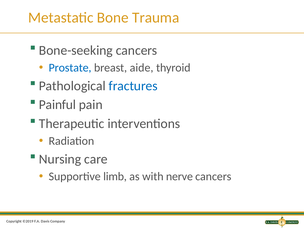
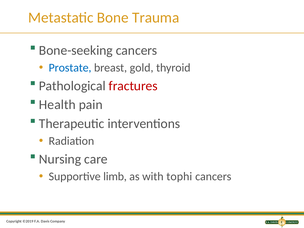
aide: aide -> gold (142, 68)
fractures colour: blue -> red (133, 86)
Painful: Painful -> Health (57, 105)
nerve: nerve -> tophi (179, 177)
